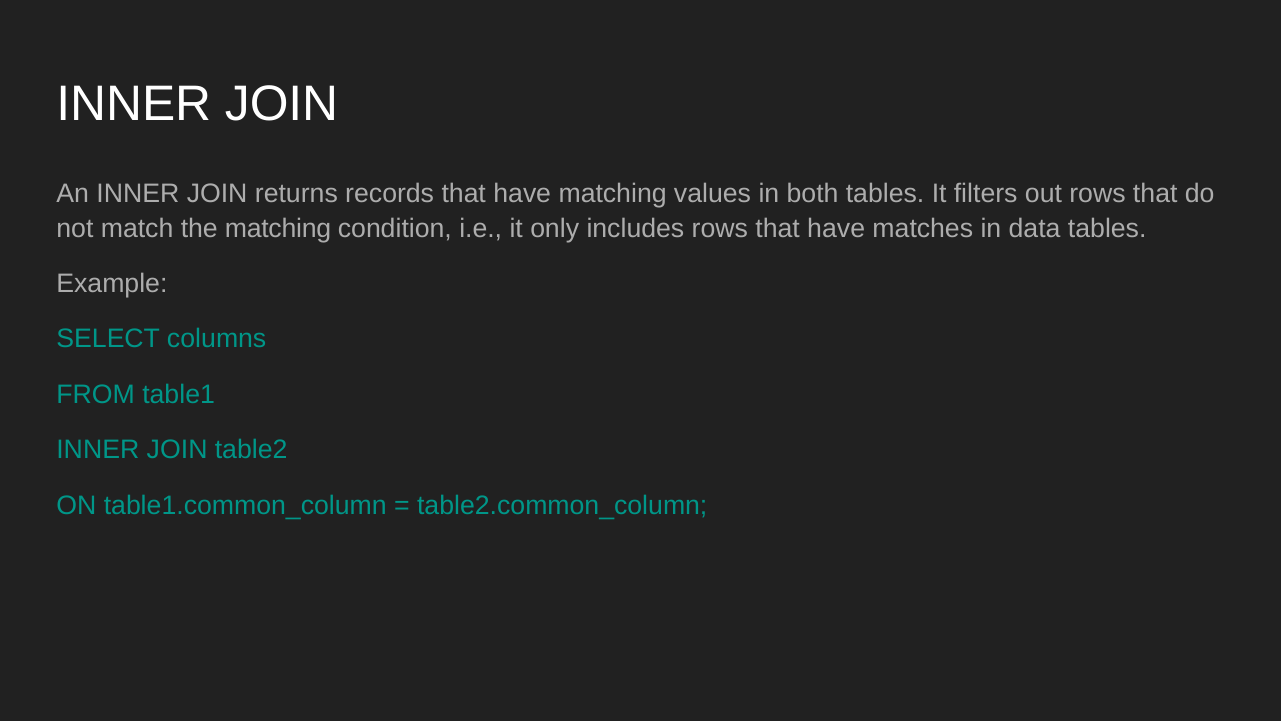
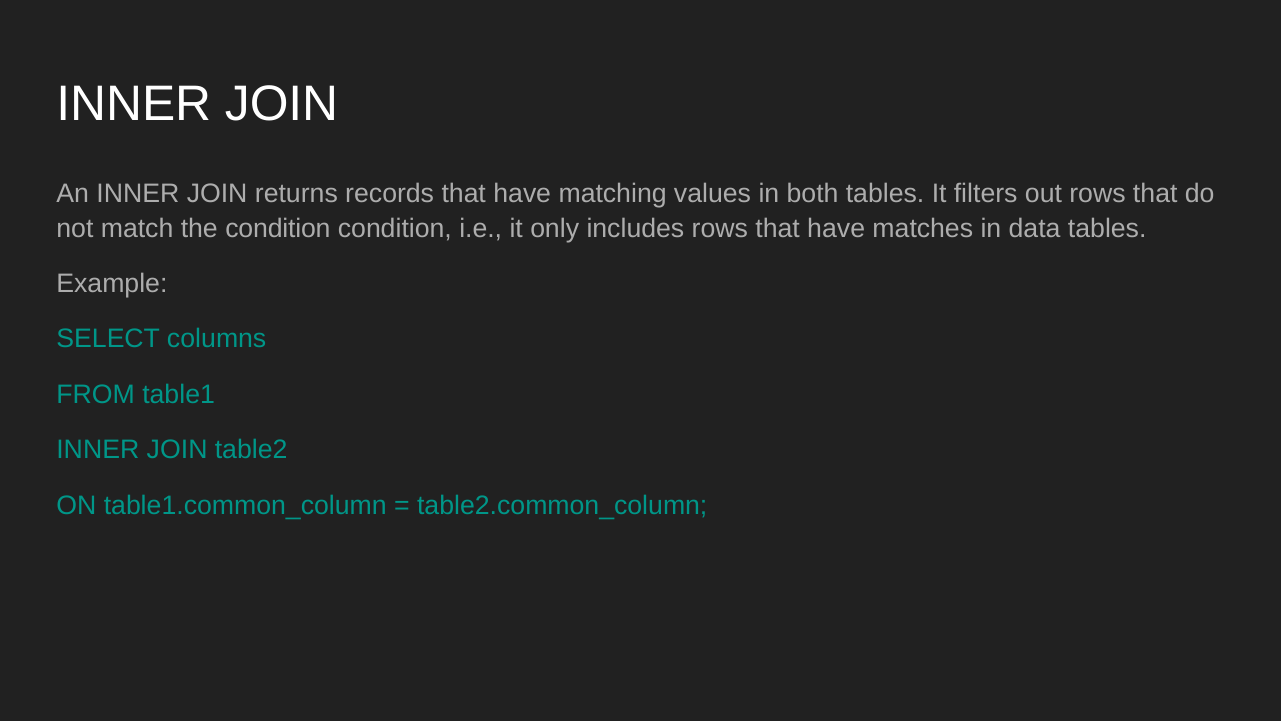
the matching: matching -> condition (278, 228)
